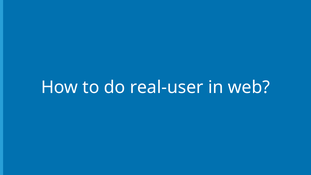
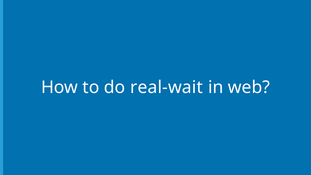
real-user: real-user -> real-wait (167, 87)
